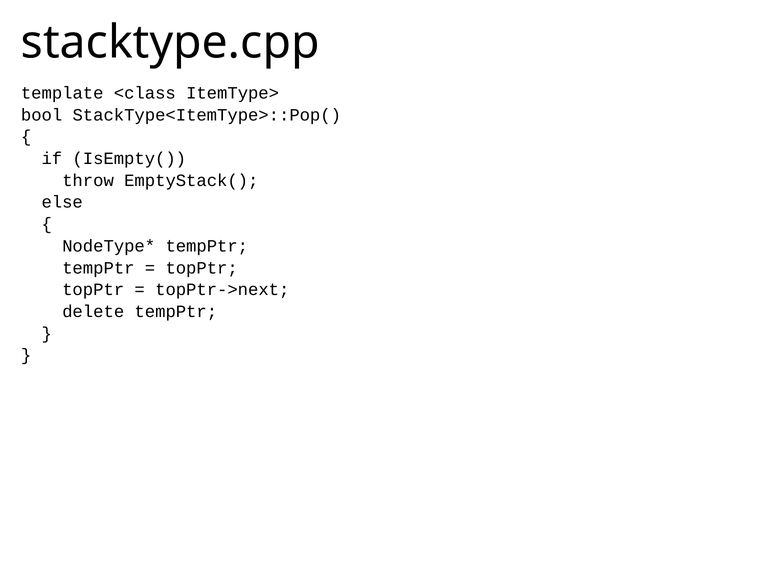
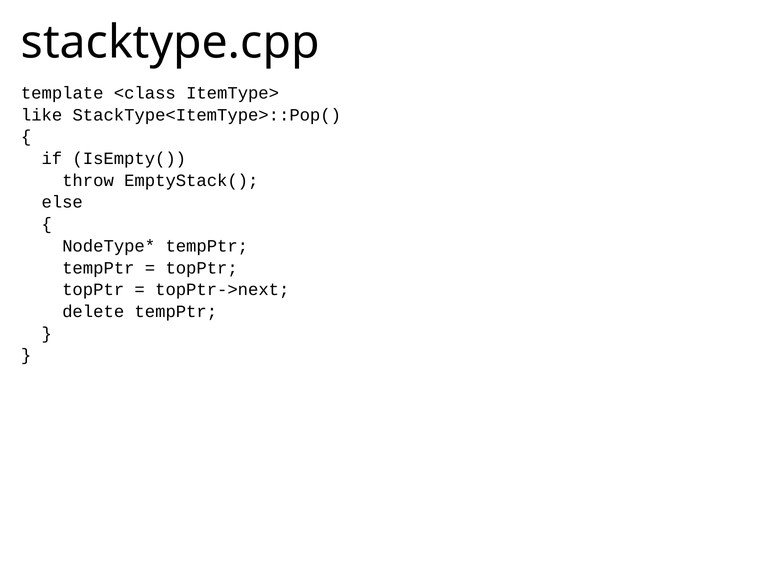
bool: bool -> like (42, 115)
